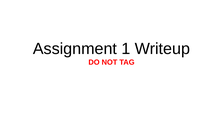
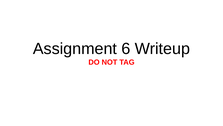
1: 1 -> 6 (126, 49)
